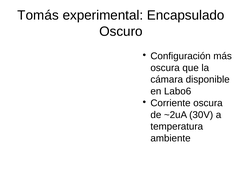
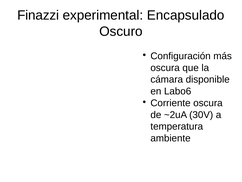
Tomás: Tomás -> Finazzi (38, 15)
